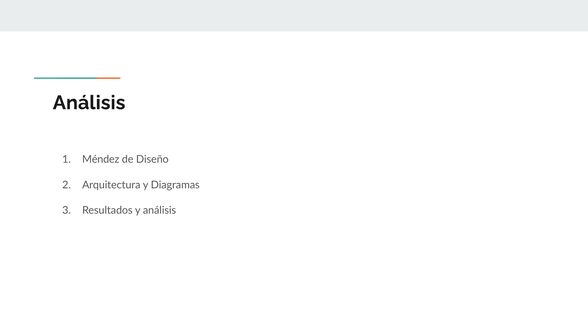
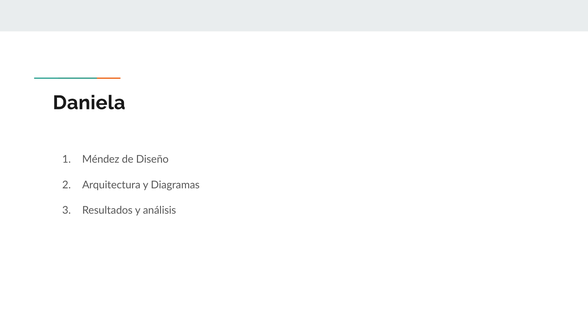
Análisis: Análisis -> Daniela (89, 103)
